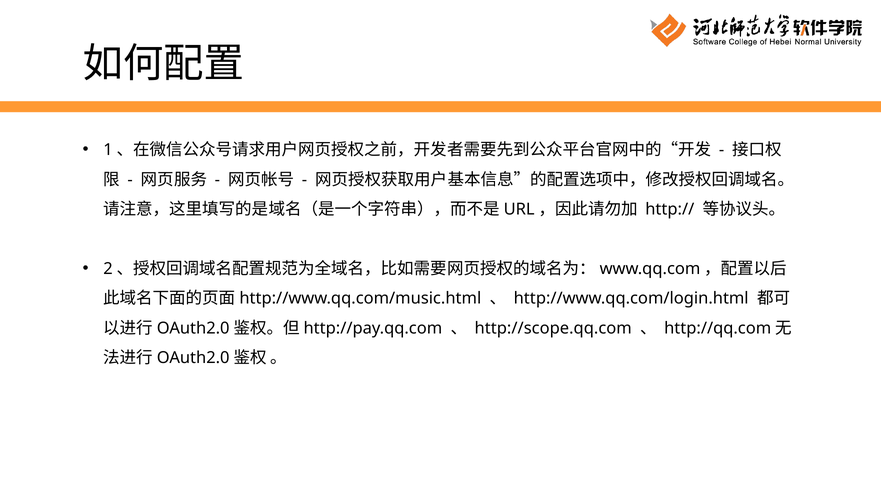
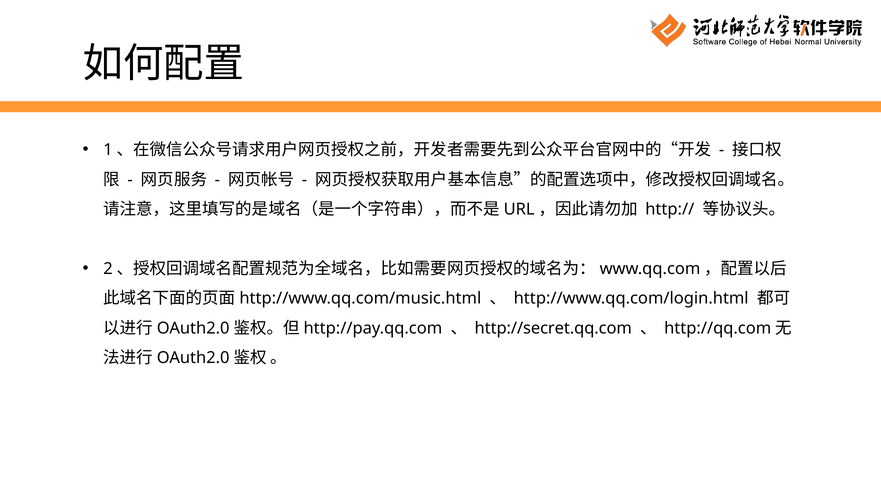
http://scope.qq.com: http://scope.qq.com -> http://secret.qq.com (553, 328)
